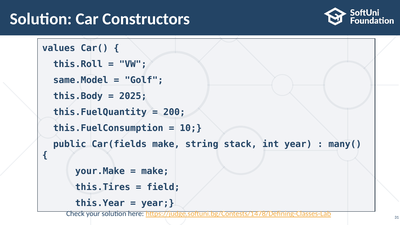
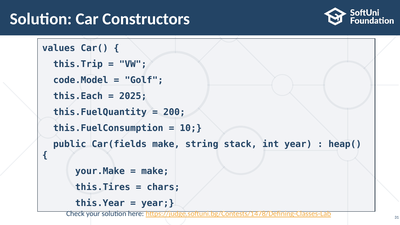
this.Roll: this.Roll -> this.Trip (78, 64)
same.Model: same.Model -> code.Model (81, 80)
this.Body: this.Body -> this.Each (78, 96)
many(: many( -> heap( (345, 144)
field: field -> chars (163, 187)
